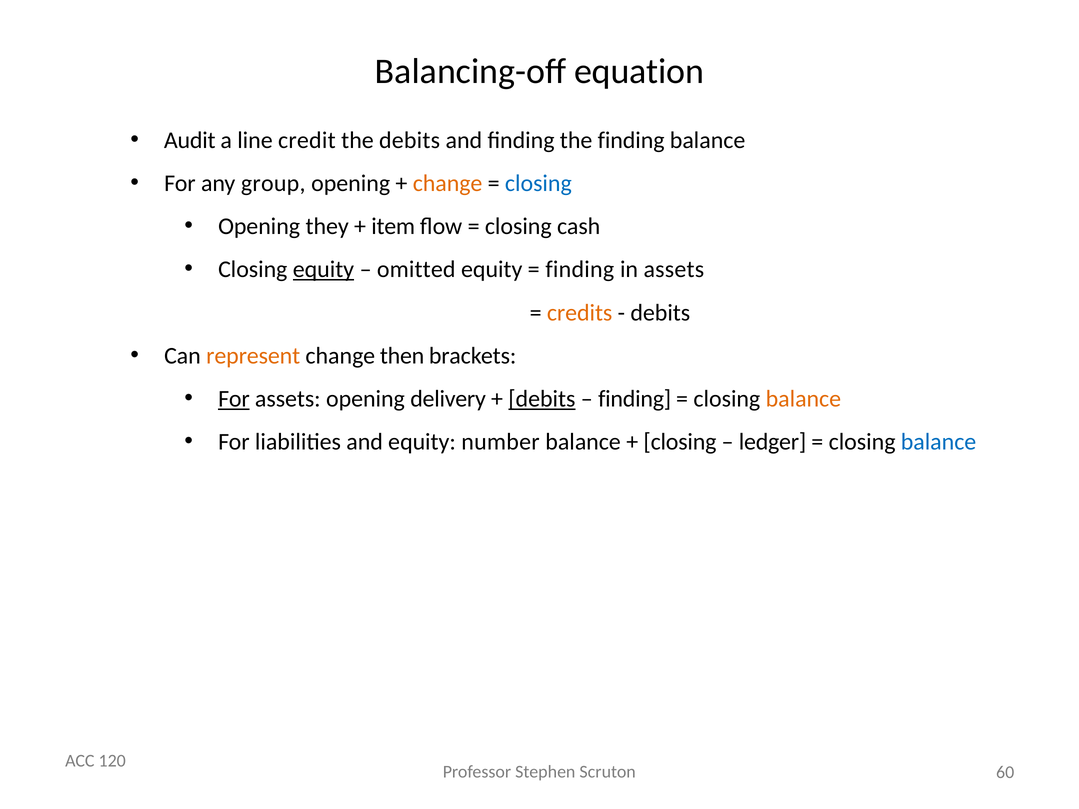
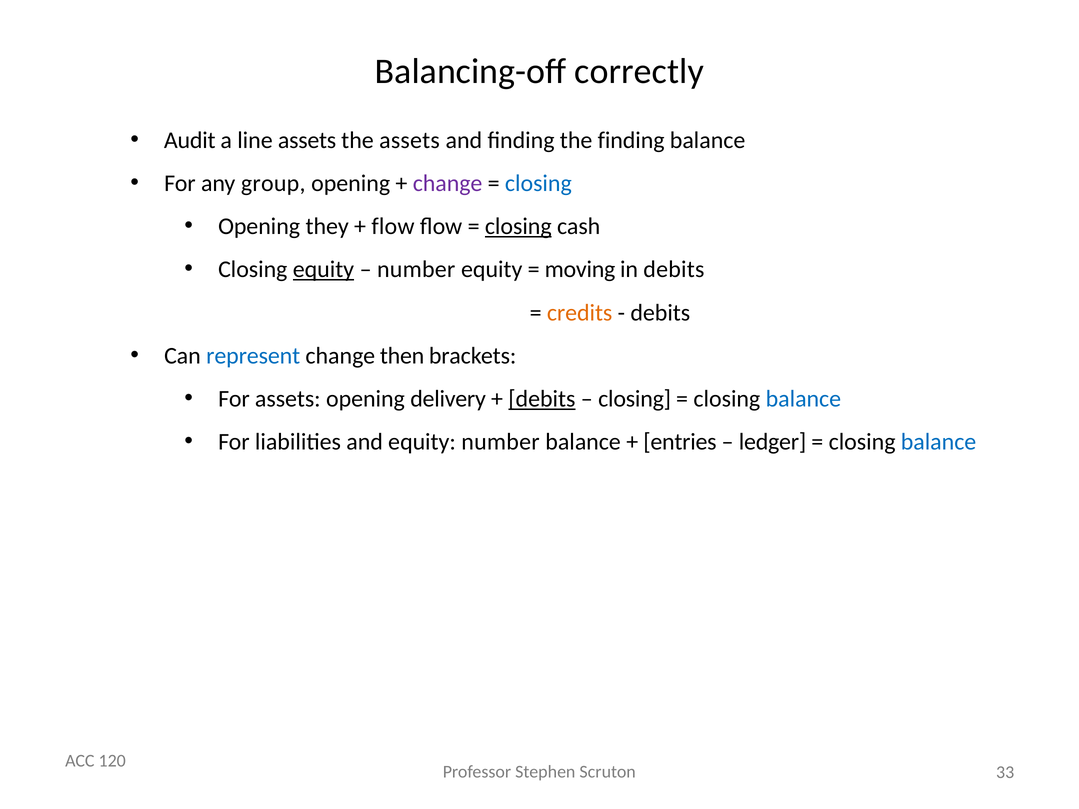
equation: equation -> correctly (639, 71)
line credit: credit -> assets (307, 140)
the debits: debits -> assets (410, 140)
change colour: orange -> purple (448, 183)
item: item -> flow (393, 226)
closing underline: none -> present (518, 226)
omitted: omitted -> number (416, 270)
finding: finding -> moving (580, 270)
in assets: assets -> debits (674, 270)
represent colour: orange -> blue (253, 356)
For underline: present -> none (234, 399)
finding: finding -> closing (635, 399)
balance colour: orange -> blue (803, 399)
closing: closing -> entries (680, 442)
60: 60 -> 33 (1005, 773)
